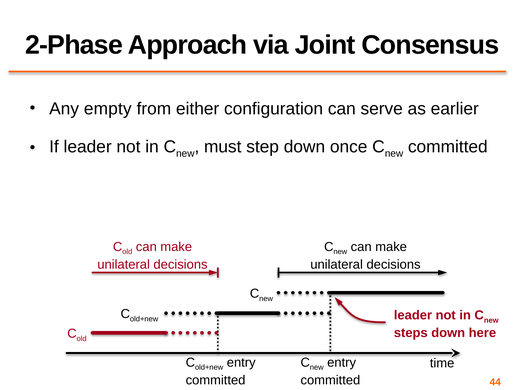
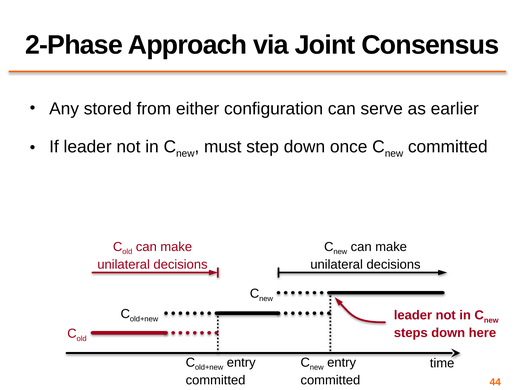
empty: empty -> stored (108, 108)
